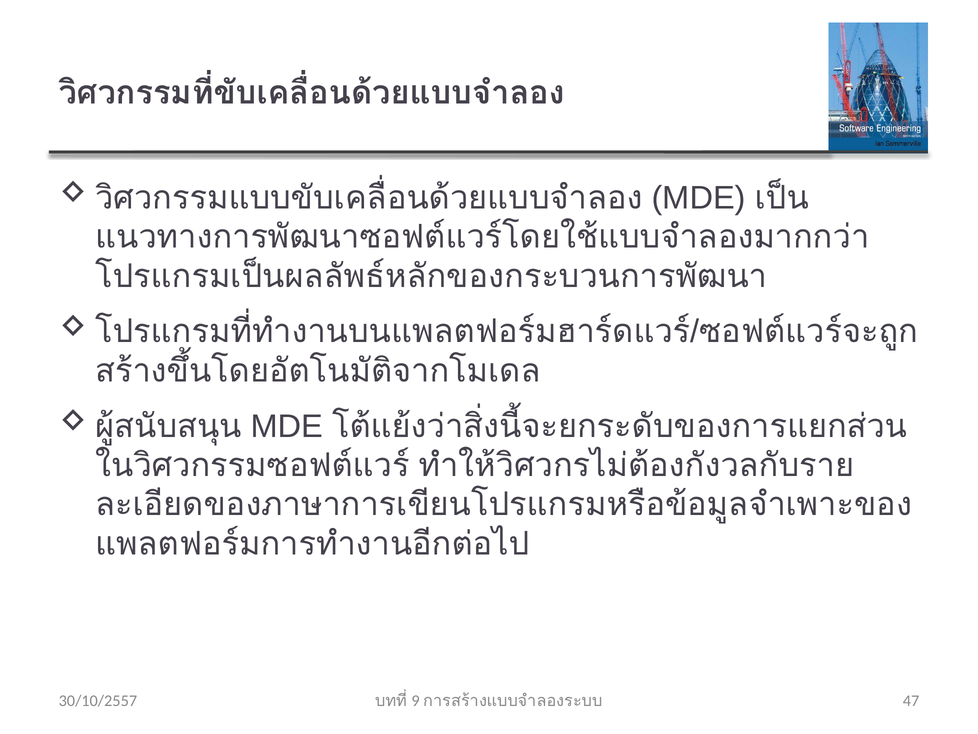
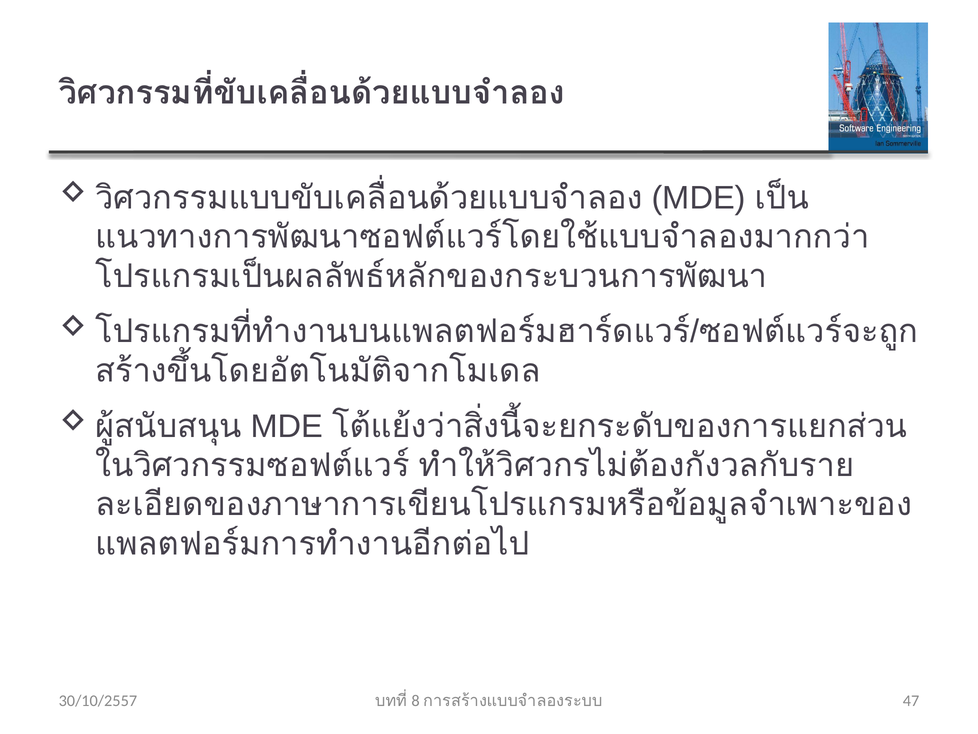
9: 9 -> 8 (415, 700)
